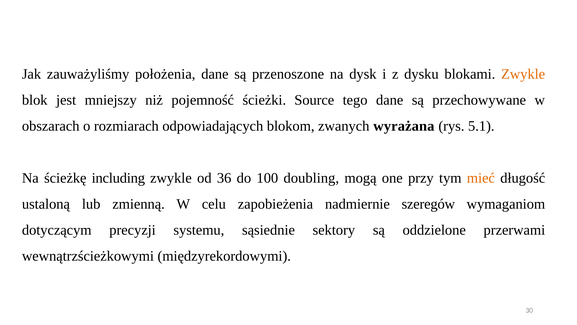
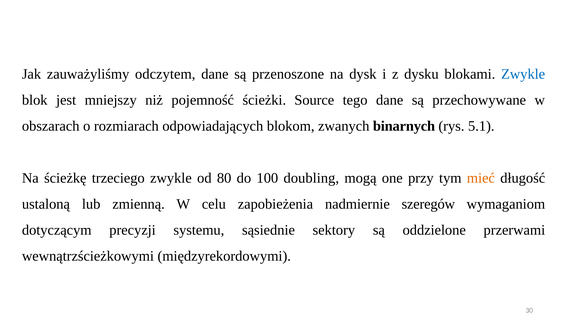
położenia: położenia -> odczytem (165, 74)
Zwykle colour: orange -> blue (523, 74)
wyrażana: wyrażana -> binarnych (404, 126)
including: including -> trzeciego (118, 178)
36: 36 -> 80 (224, 178)
